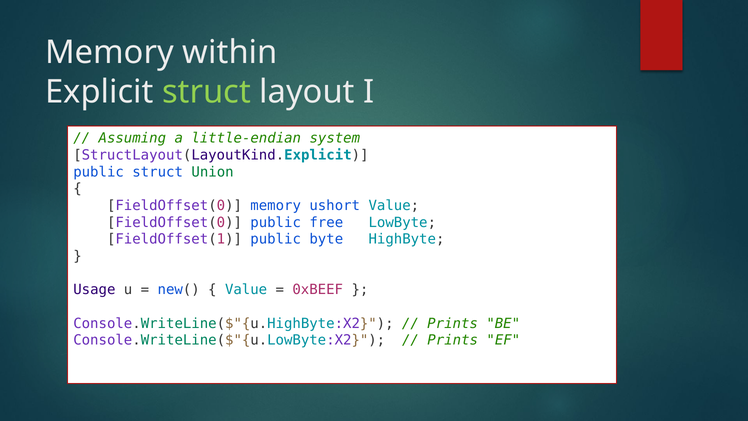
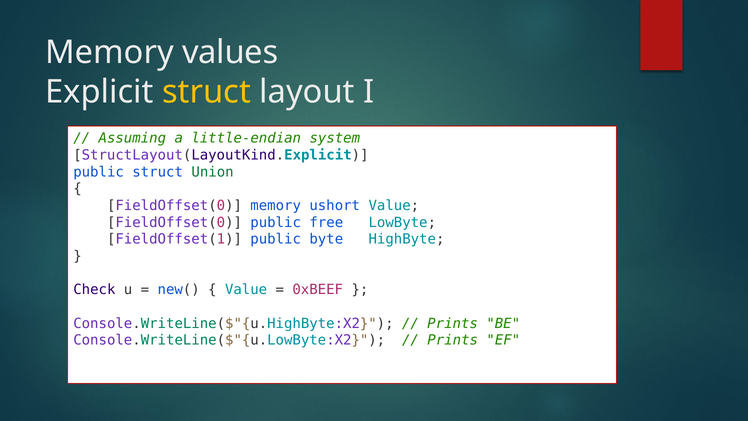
within: within -> values (230, 53)
struct colour: light green -> yellow (207, 92)
Usage: Usage -> Check (94, 290)
